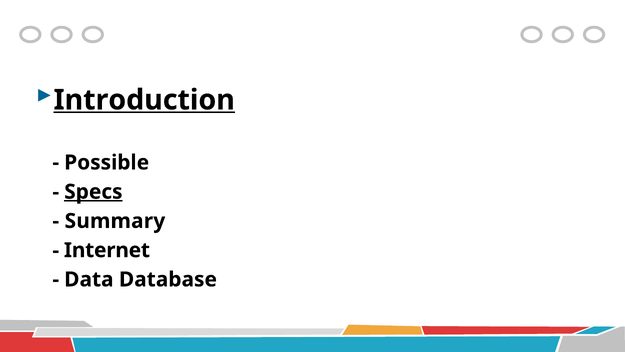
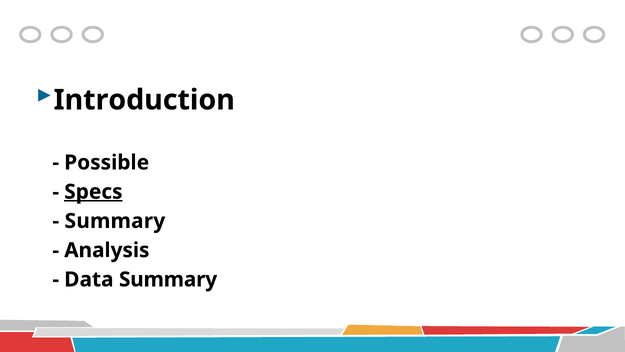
Introduction underline: present -> none (144, 100)
Internet: Internet -> Analysis (107, 250)
Data Database: Database -> Summary (168, 279)
